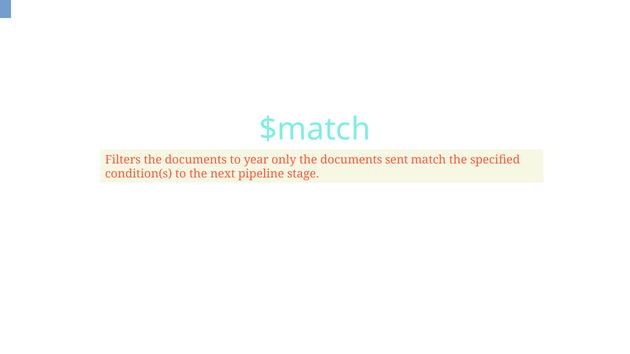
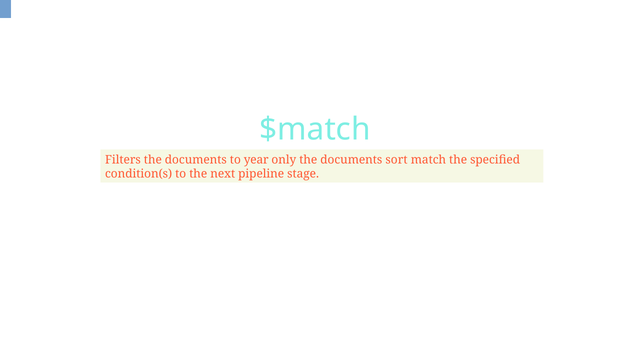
sent: sent -> sort (397, 160)
